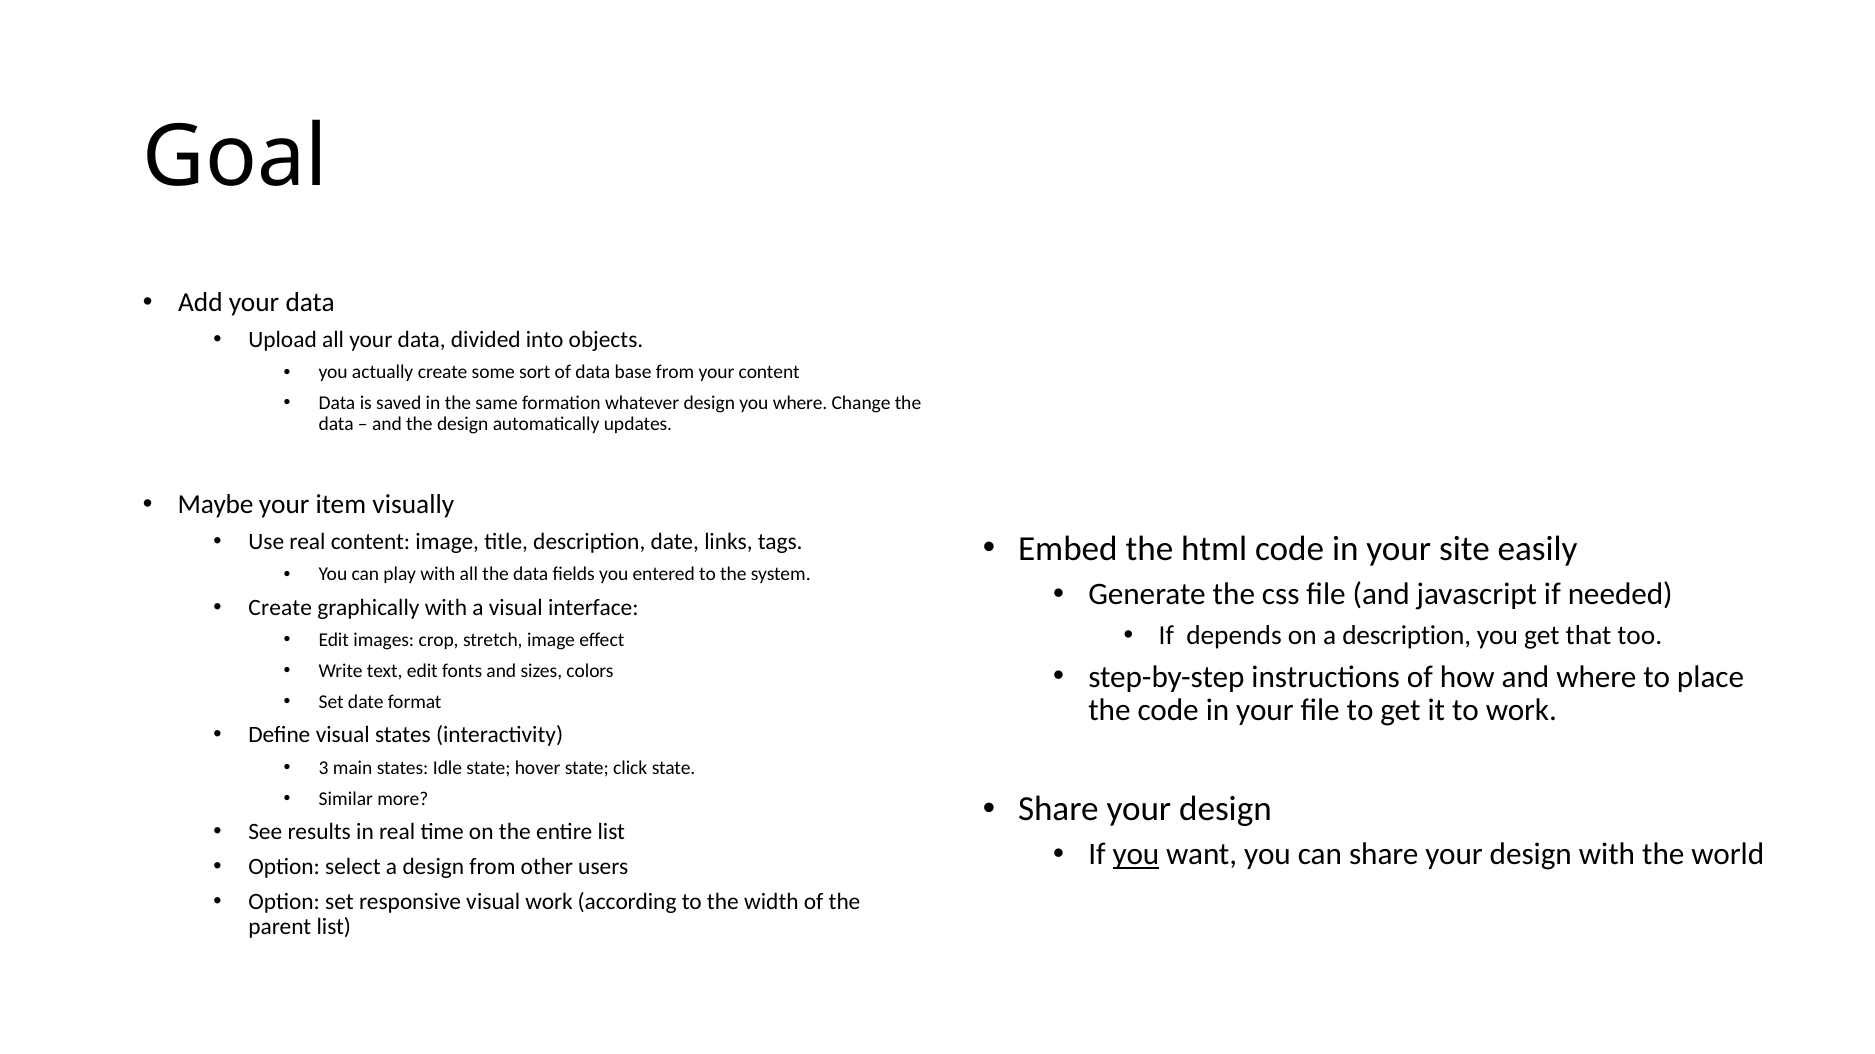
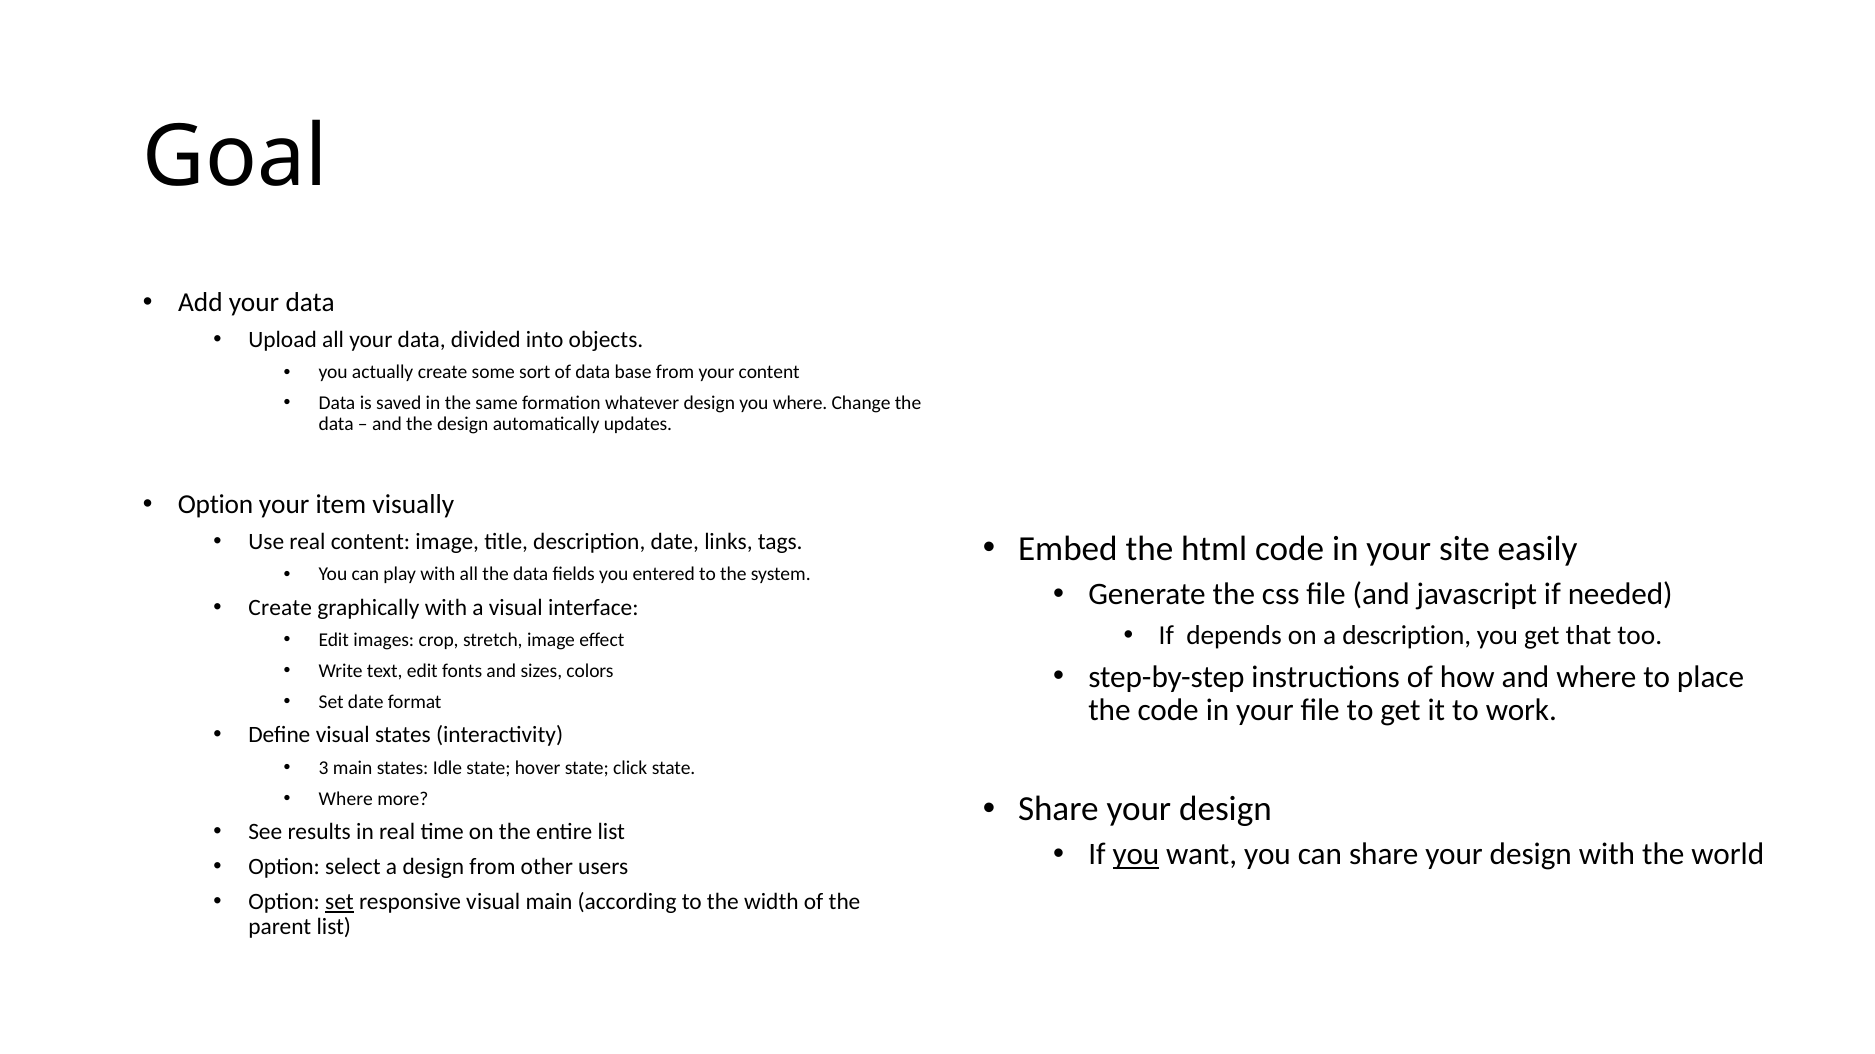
Maybe: Maybe -> Option (216, 505)
Similar: Similar -> Where (346, 799)
set underline: none -> present (339, 902)
visual work: work -> main (549, 902)
